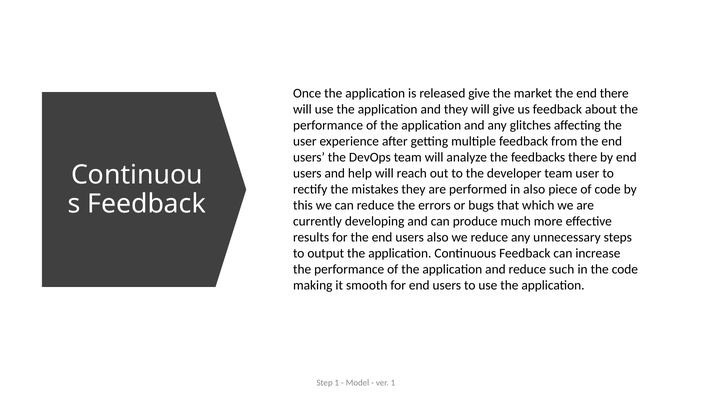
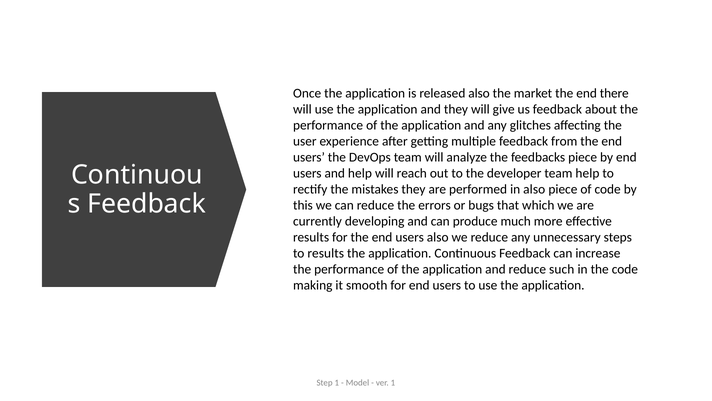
released give: give -> also (479, 93)
feedbacks there: there -> piece (583, 157)
team user: user -> help (587, 173)
to output: output -> results (326, 253)
